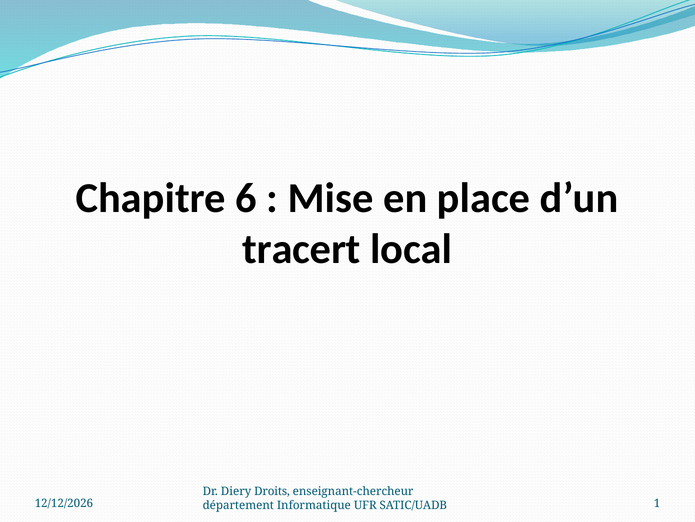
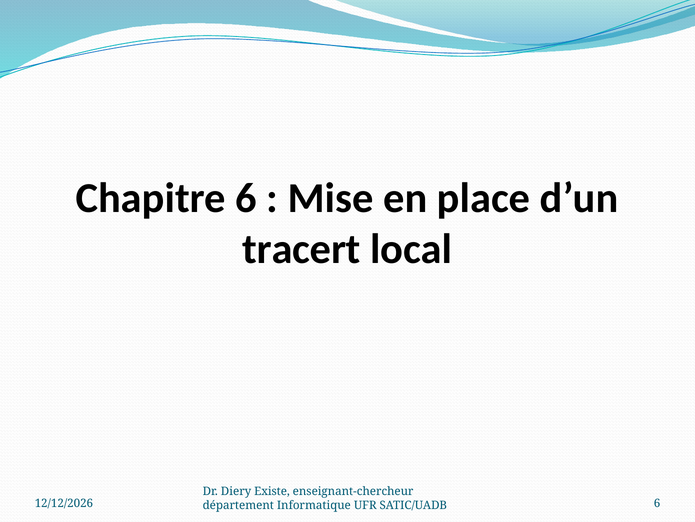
Droits: Droits -> Existe (272, 491)
1: 1 -> 6 (657, 503)
